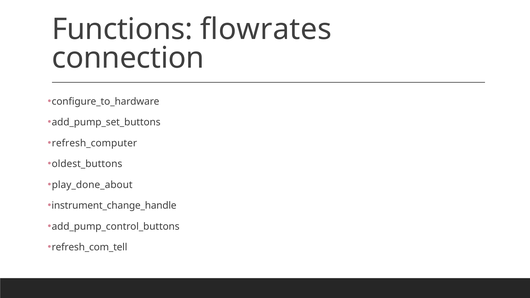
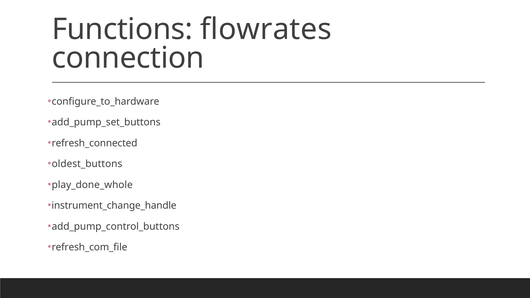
refresh_computer: refresh_computer -> refresh_connected (95, 143)
play_done_about: play_done_about -> play_done_whole (92, 185)
refresh_com_tell: refresh_com_tell -> refresh_com_file (89, 247)
